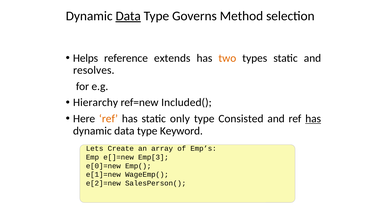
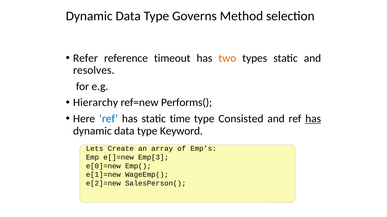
Data underline: present -> none (128, 16)
Helps: Helps -> Refer (85, 58)
extends: extends -> timeout (172, 58)
Included(: Included( -> Performs( (187, 103)
ref colour: orange -> blue (108, 119)
only: only -> time (180, 119)
